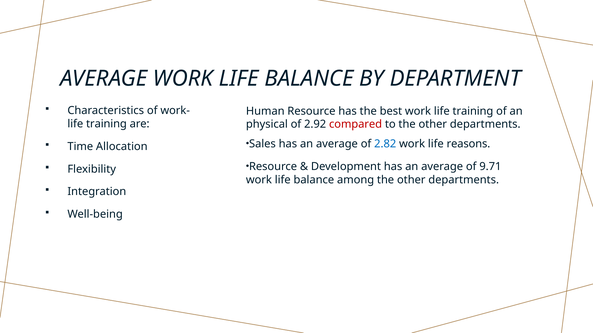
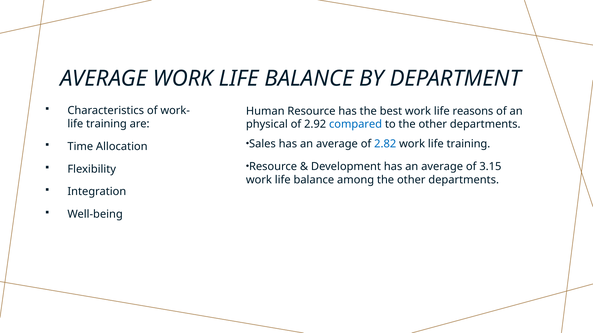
work life training: training -> reasons (473, 111)
compared colour: red -> blue (356, 125)
work life reasons: reasons -> training (468, 144)
9.71: 9.71 -> 3.15 (490, 167)
